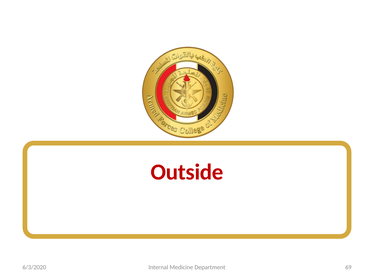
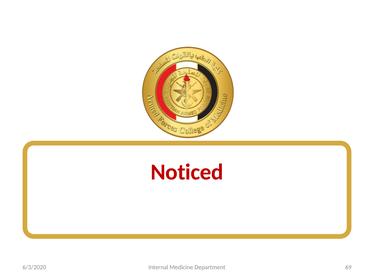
Outside: Outside -> Noticed (187, 172)
